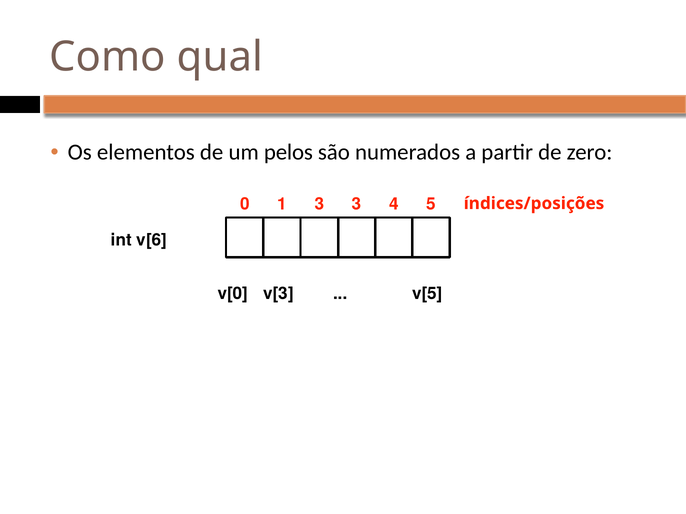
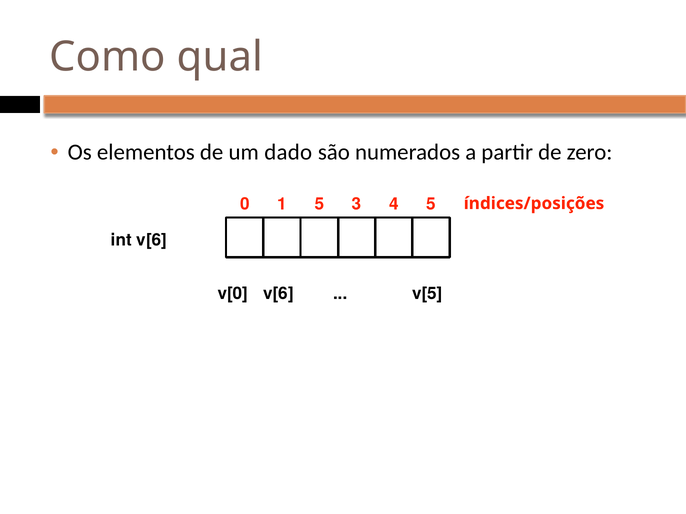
pelos: pelos -> dado (288, 153)
1 3: 3 -> 5 (319, 204)
v[0 v[3: v[3 -> v[6 (279, 294)
